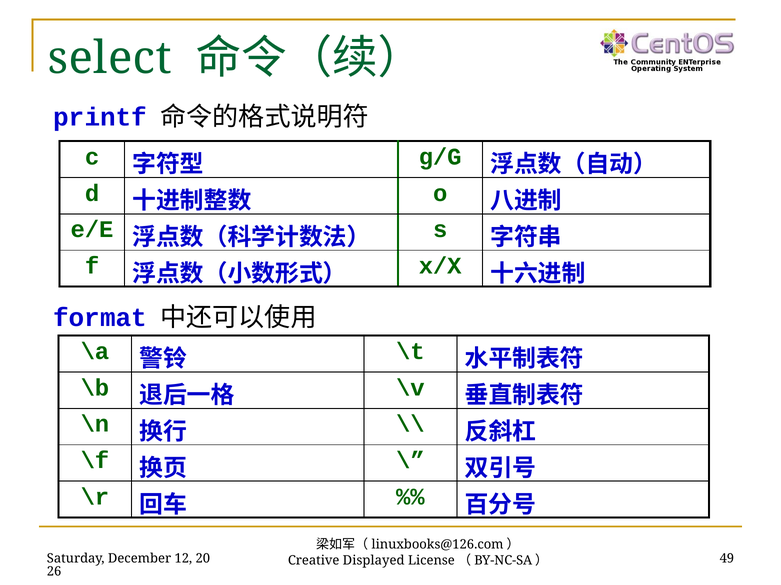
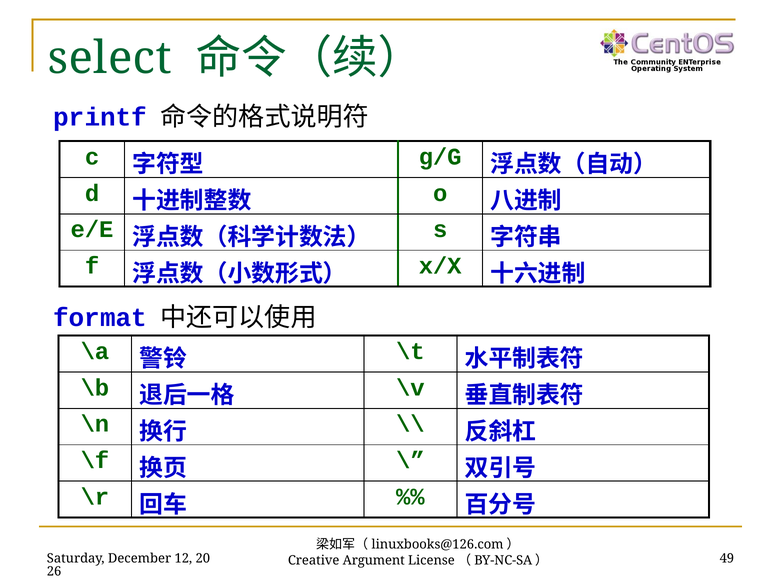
Displayed: Displayed -> Argument (374, 561)
